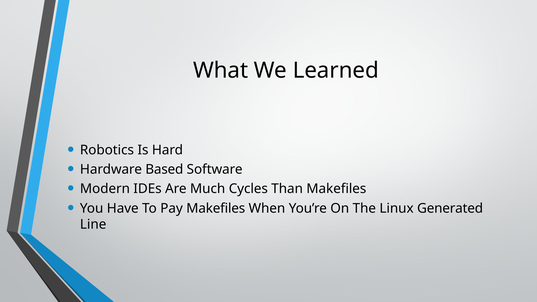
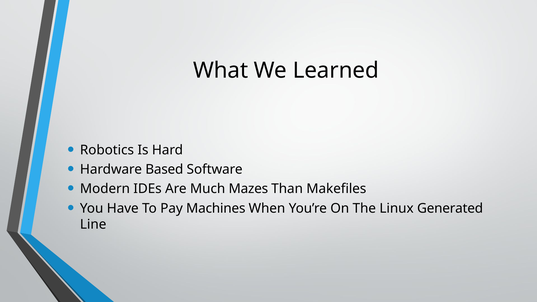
Cycles: Cycles -> Mazes (248, 189)
Pay Makefiles: Makefiles -> Machines (216, 208)
